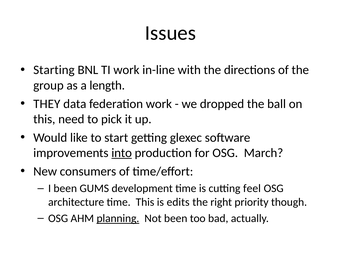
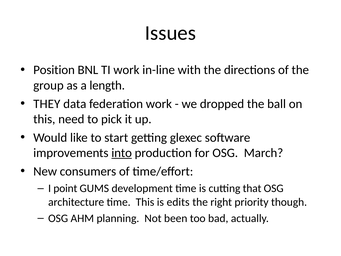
Starting: Starting -> Position (54, 70)
I been: been -> point (65, 188)
feel: feel -> that (252, 188)
planning underline: present -> none (118, 218)
